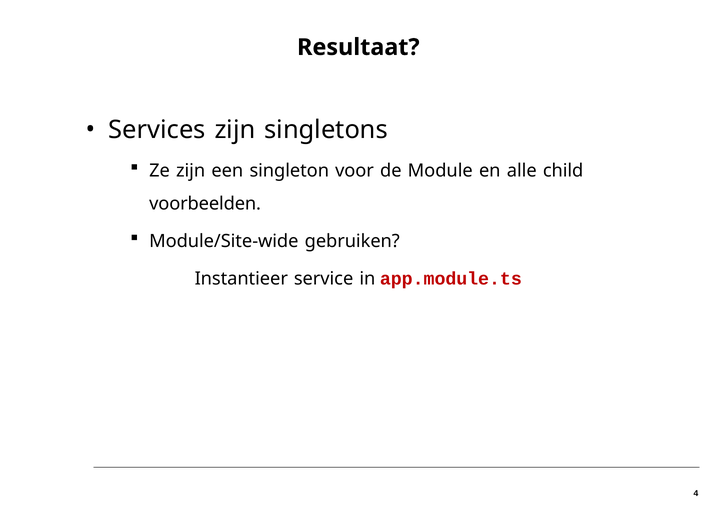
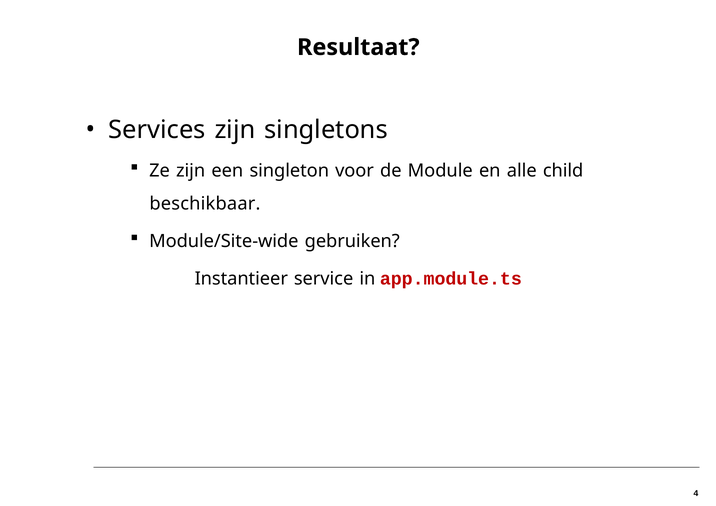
voorbeelden: voorbeelden -> beschikbaar (205, 204)
